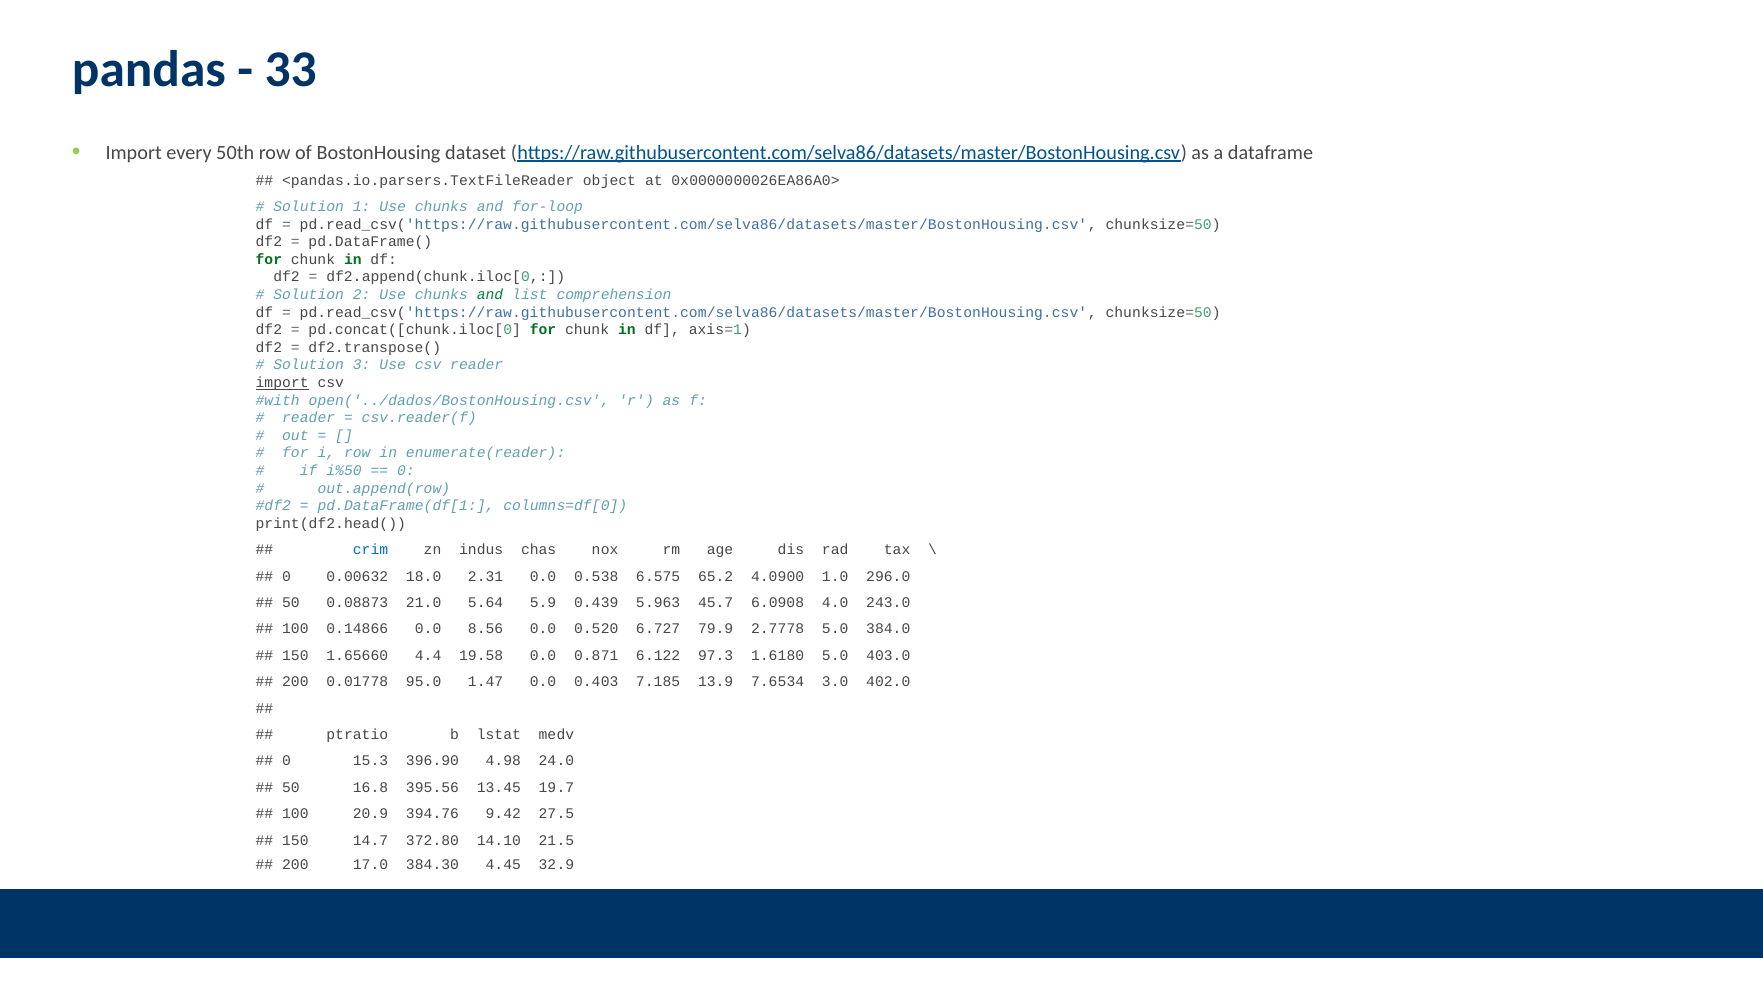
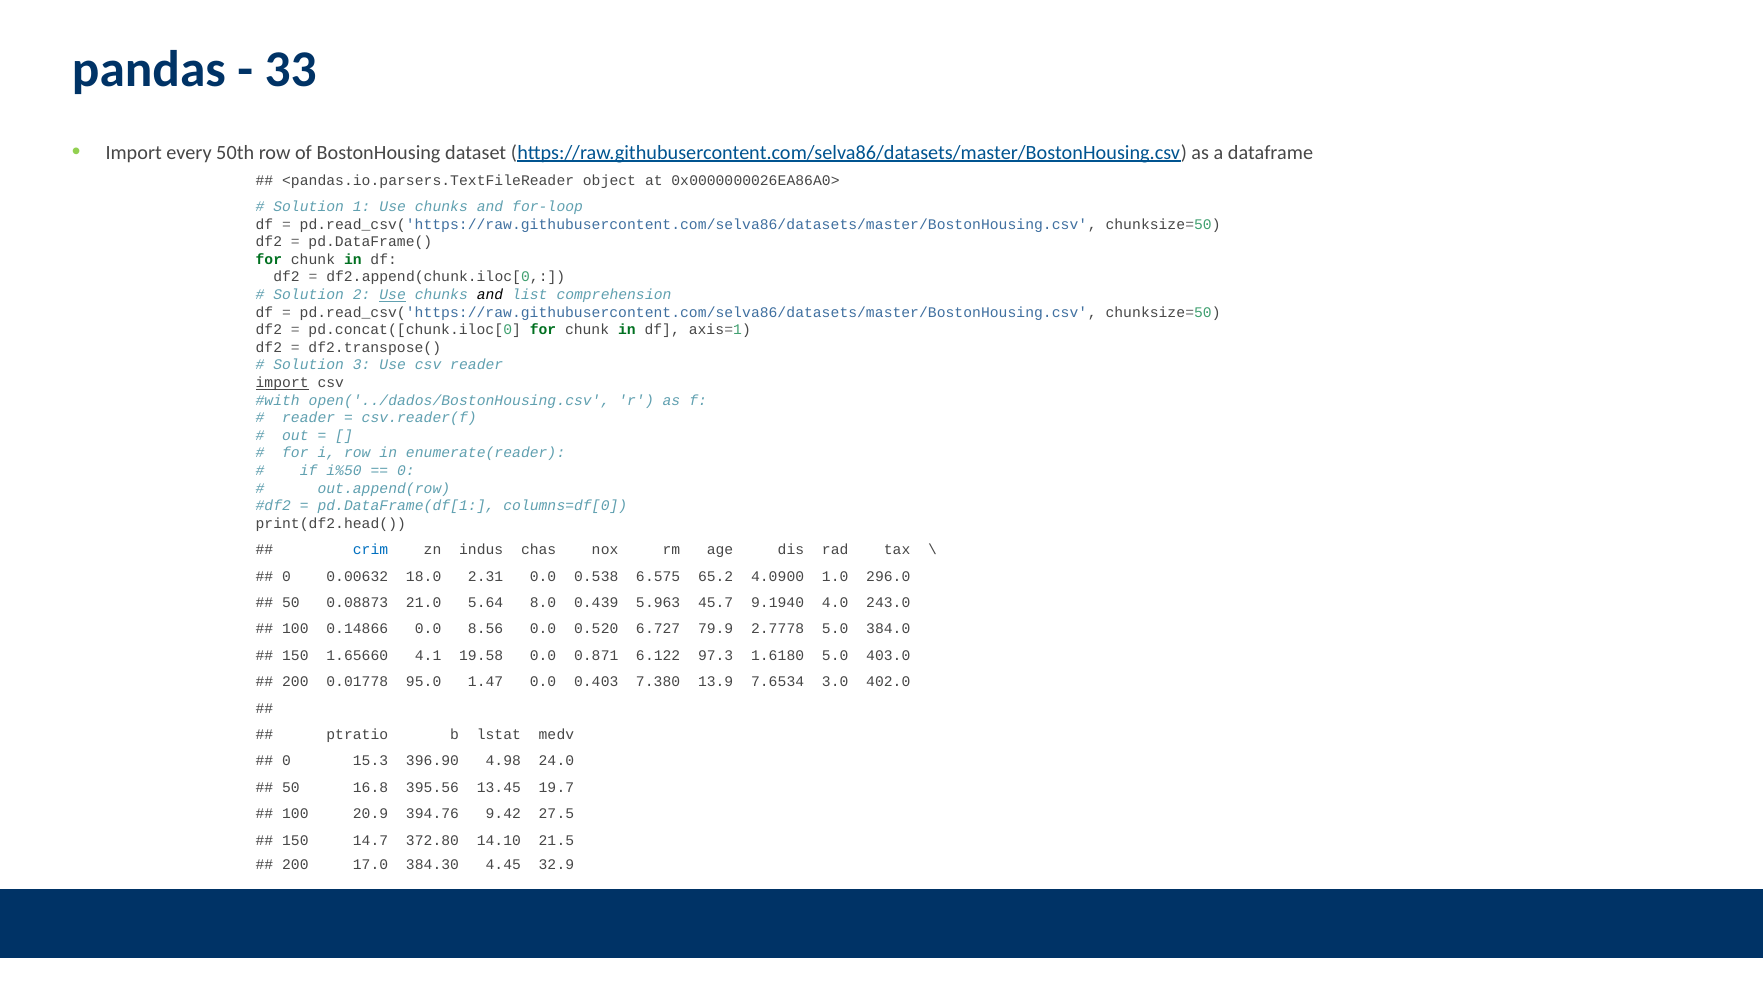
Use underline: none -> present (393, 295)
and colour: green -> black (490, 295)
5.9: 5.9 -> 8.0 (543, 602)
6.0908: 6.0908 -> 9.1940 (778, 602)
4.4: 4.4 -> 4.1 (428, 655)
7.185: 7.185 -> 7.380 (658, 682)
